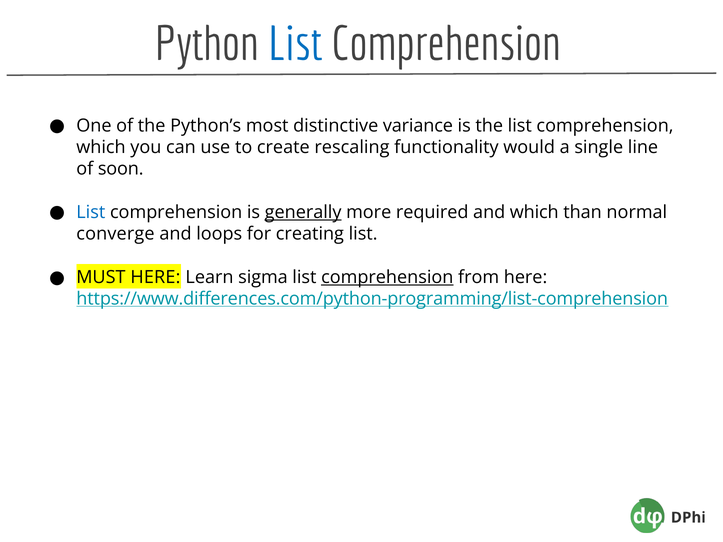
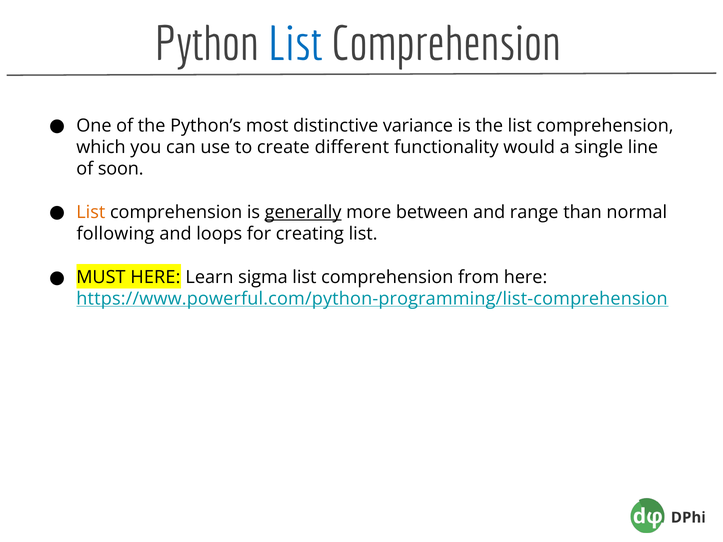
rescaling: rescaling -> different (352, 147)
List colour: blue -> orange (91, 212)
required: required -> between (432, 212)
and which: which -> range (534, 212)
converge: converge -> following (115, 234)
comprehension underline: present -> none (387, 277)
https://www.differences.com/python-programming/list-comprehension: https://www.differences.com/python-programming/list-comprehension -> https://www.powerful.com/python-programming/list-comprehension (372, 299)
